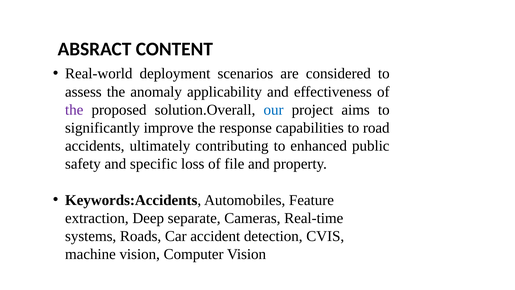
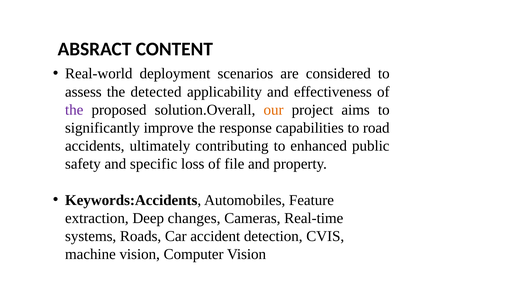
anomaly: anomaly -> detected (156, 92)
our colour: blue -> orange (274, 110)
separate: separate -> changes (194, 218)
